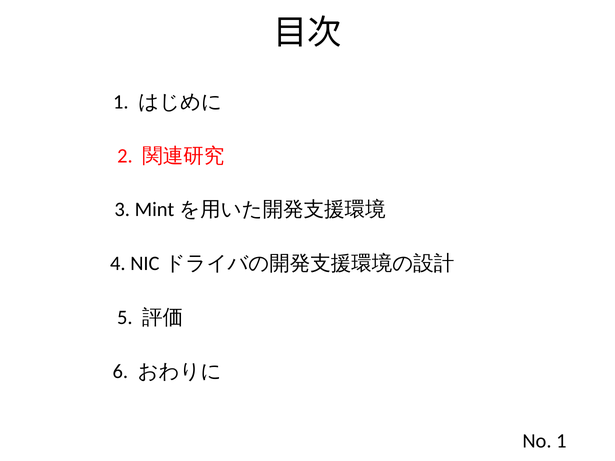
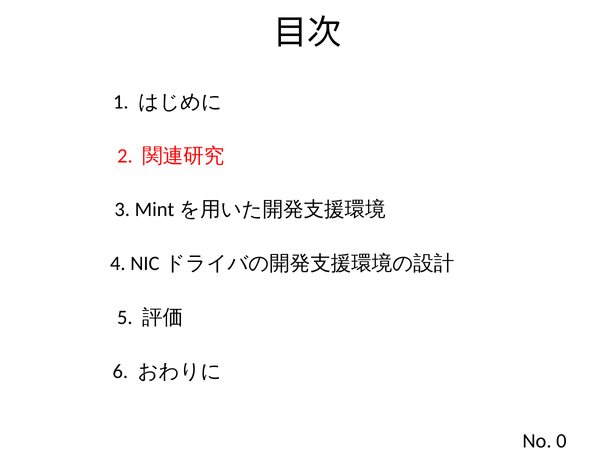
No 1: 1 -> 0 (561, 441)
